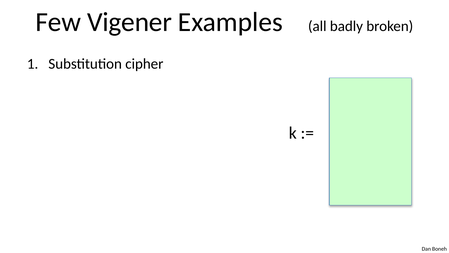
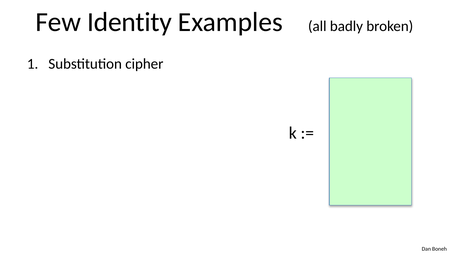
Vigener: Vigener -> Identity (130, 22)
